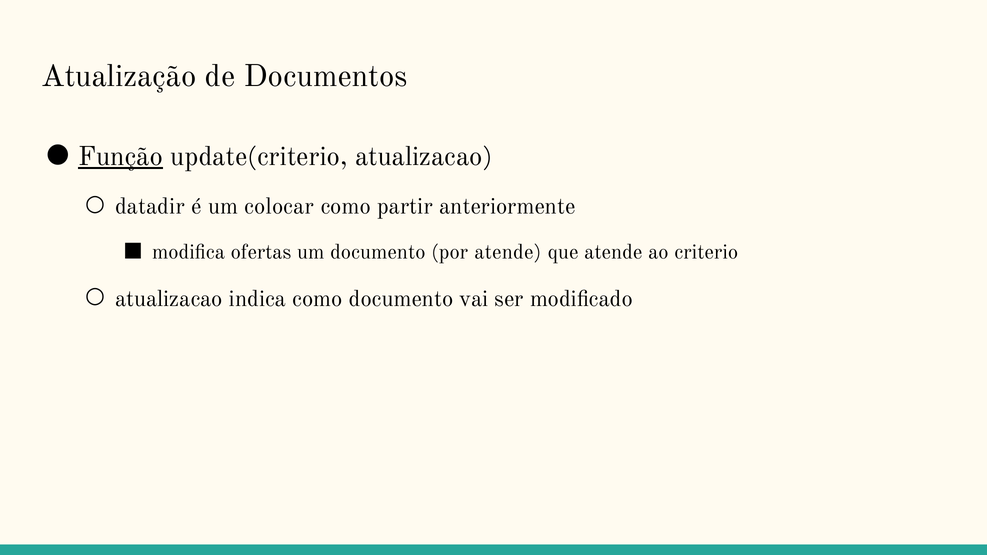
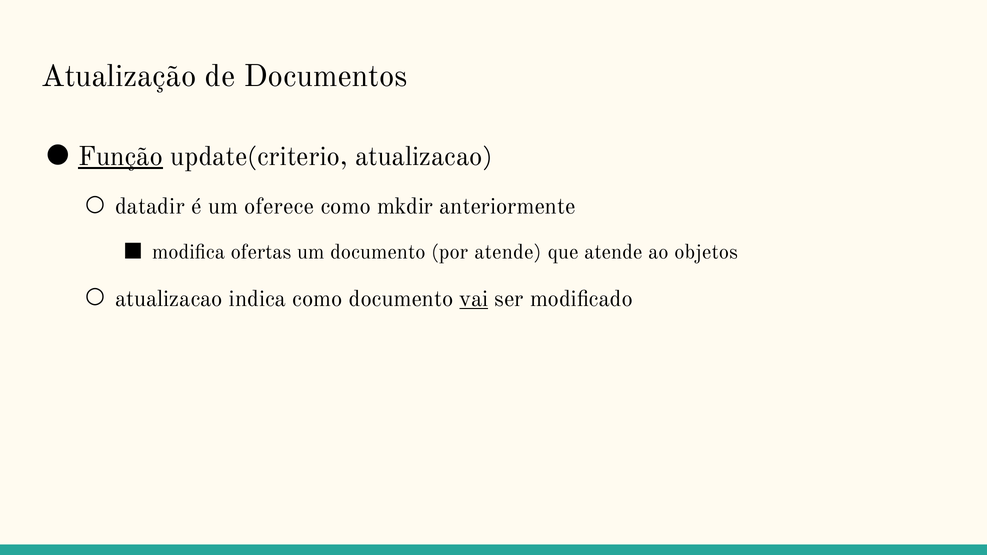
colocar: colocar -> oferece (279, 206)
partir: partir -> mkdir (405, 206)
criterio: criterio -> objetos (706, 252)
vai underline: none -> present (474, 299)
